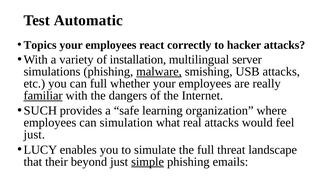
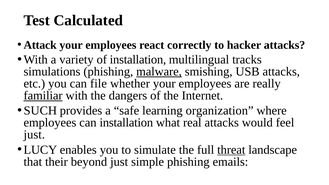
Automatic: Automatic -> Calculated (88, 21)
Topics: Topics -> Attack (40, 45)
server: server -> tracks (247, 60)
can full: full -> file (98, 84)
can simulation: simulation -> installation (126, 123)
threat underline: none -> present (231, 150)
simple underline: present -> none (148, 162)
